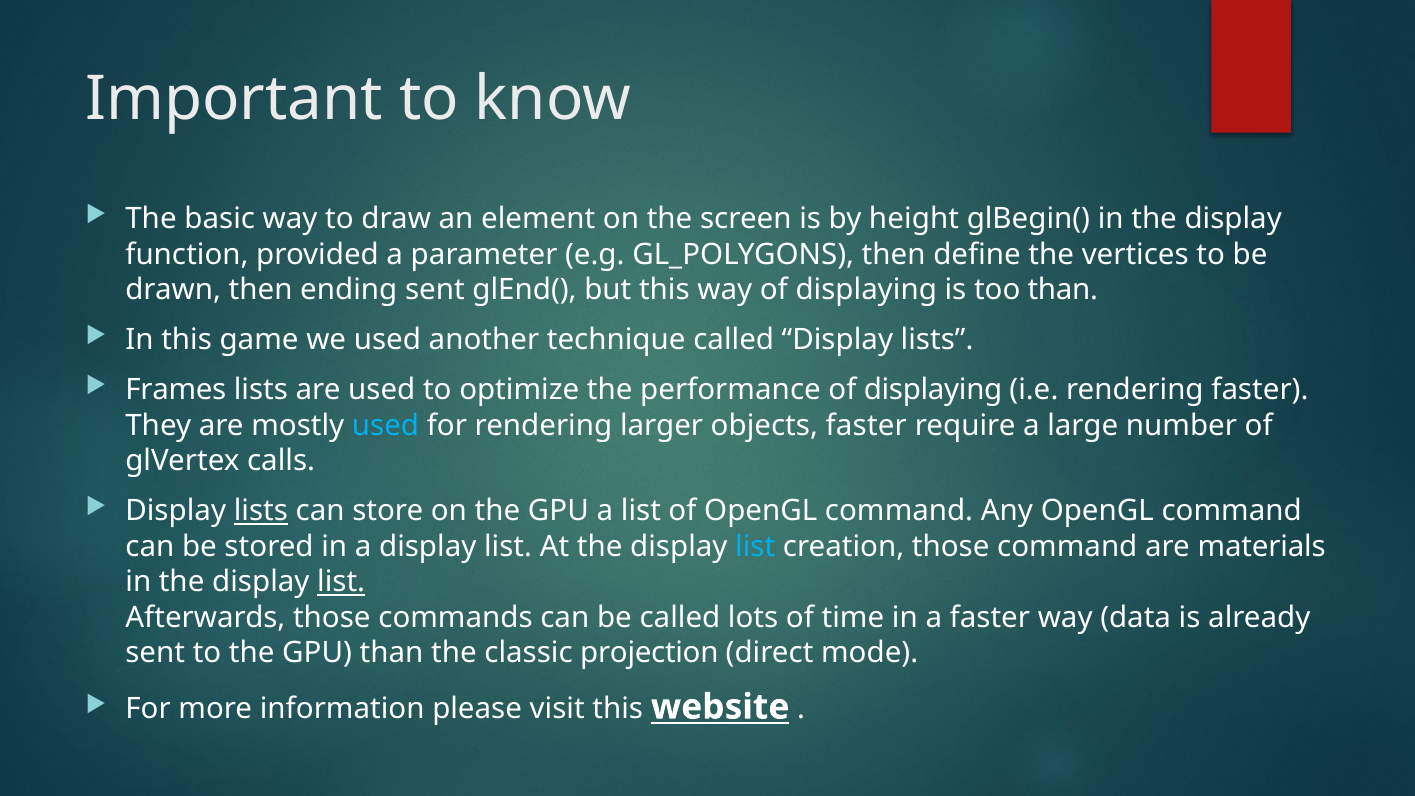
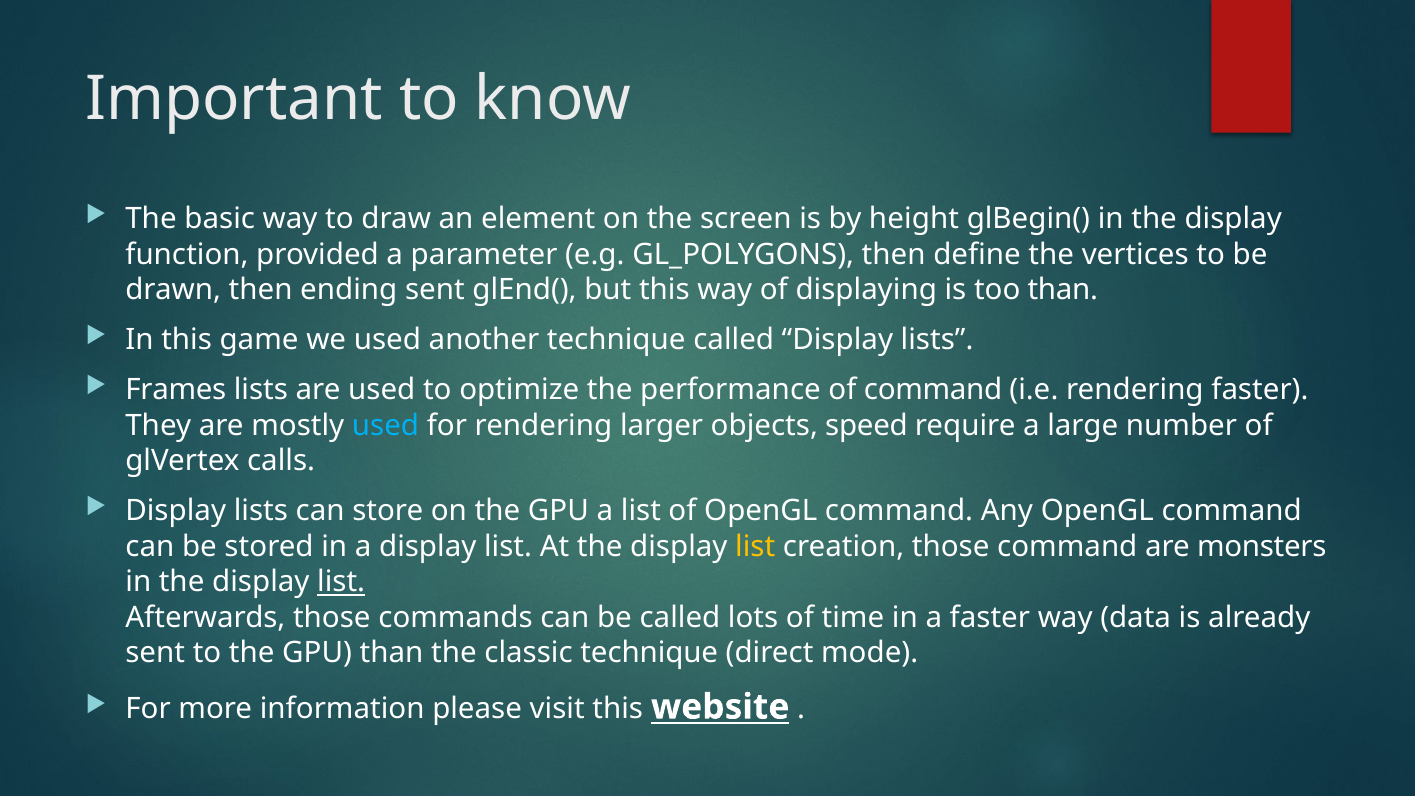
performance of displaying: displaying -> command (933, 390)
objects faster: faster -> speed (866, 425)
lists underline: present -> none (261, 511)
list colour: light blue -> yellow (755, 547)
materials: materials -> monsters (1262, 547)
classic projection: projection -> technique (649, 653)
